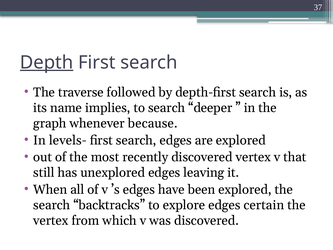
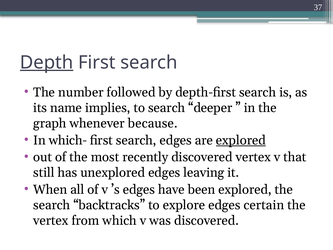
traverse: traverse -> number (81, 92)
levels-: levels- -> which- (68, 140)
explored underline: none -> present (241, 140)
